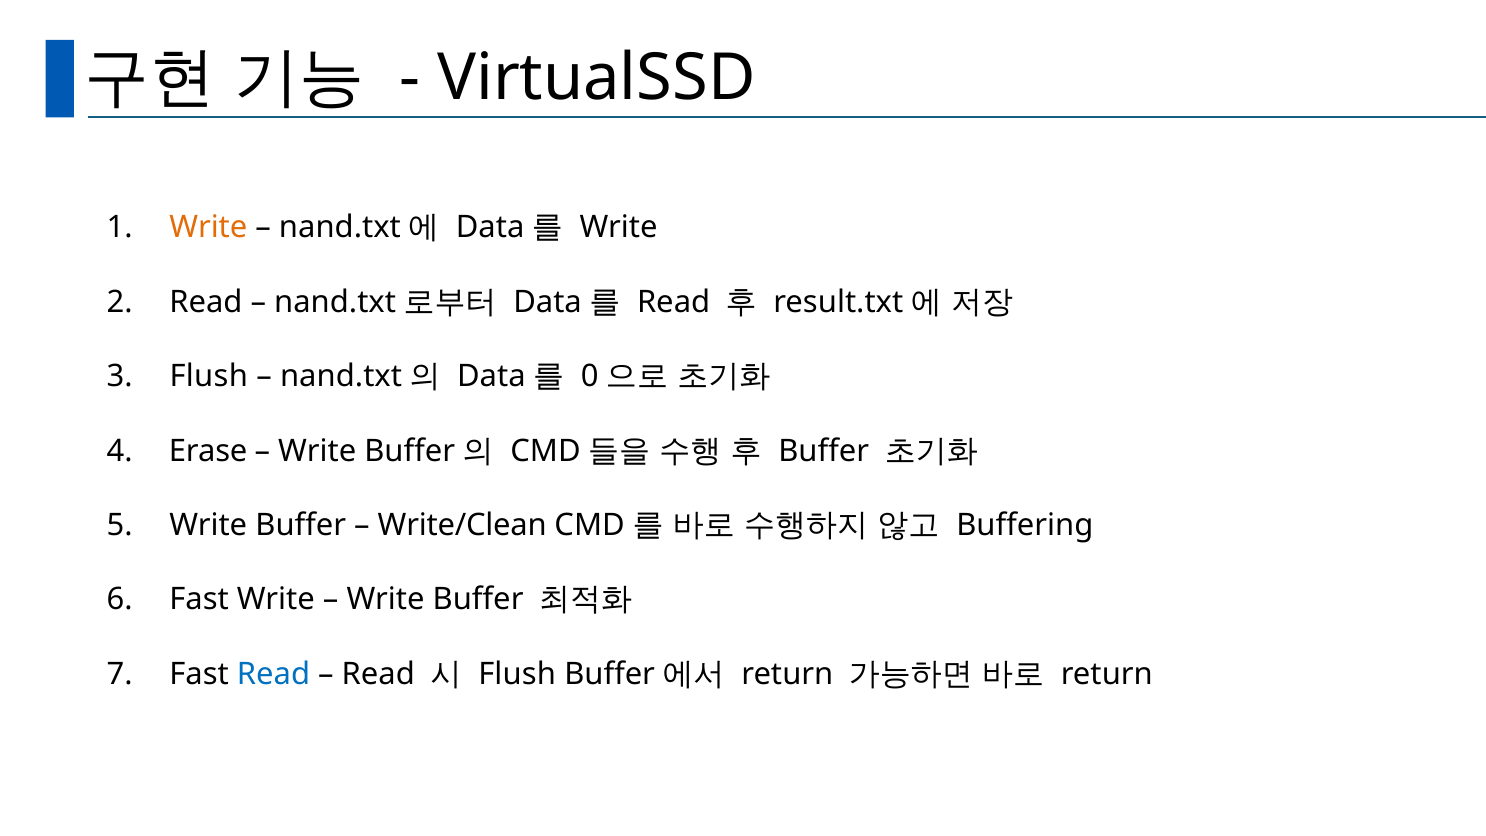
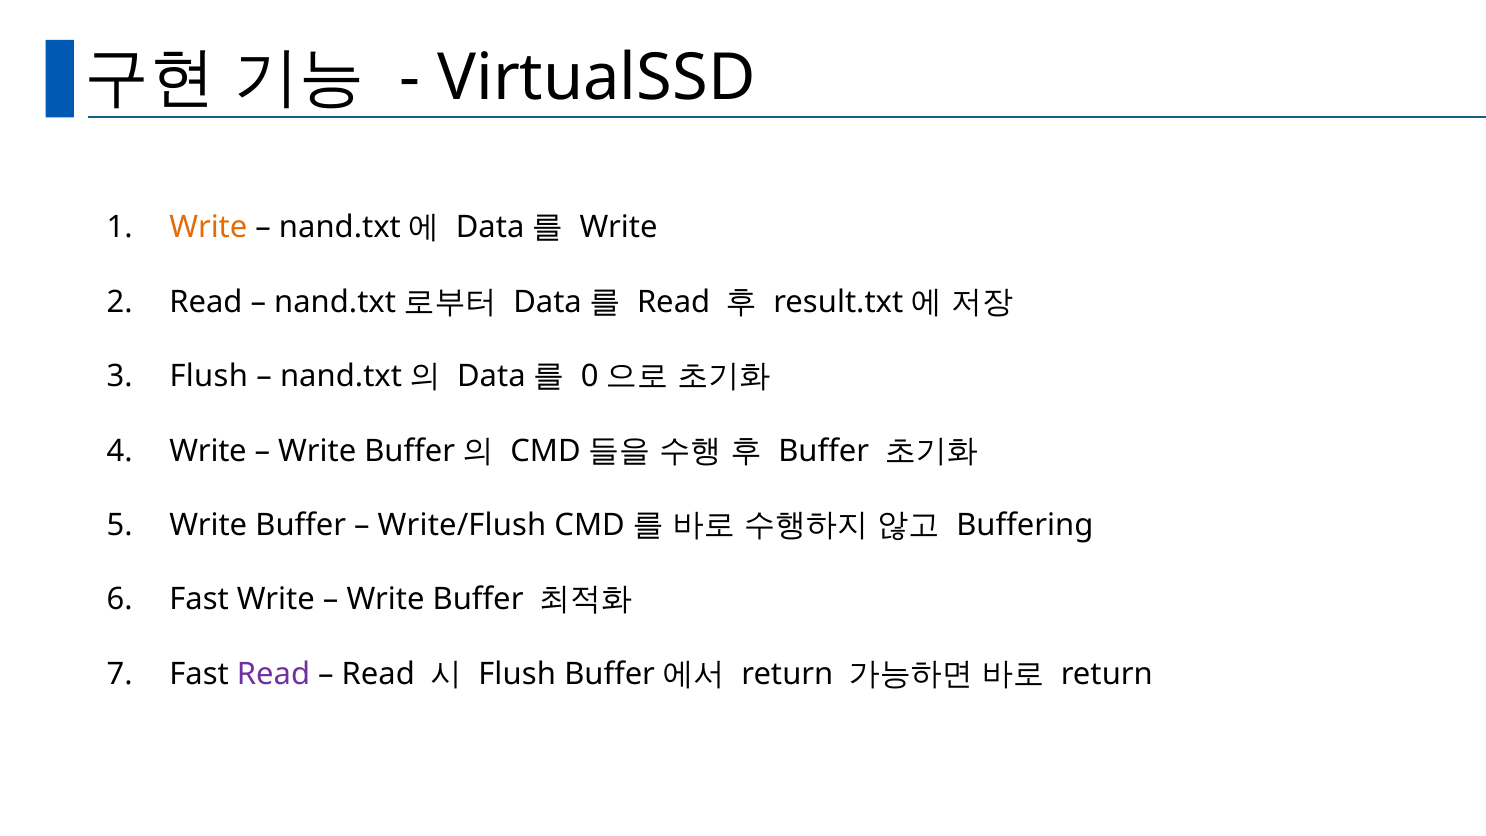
Erase: Erase -> Write (208, 451)
Write/Clean: Write/Clean -> Write/Flush (462, 525)
Read colour: blue -> purple (273, 674)
